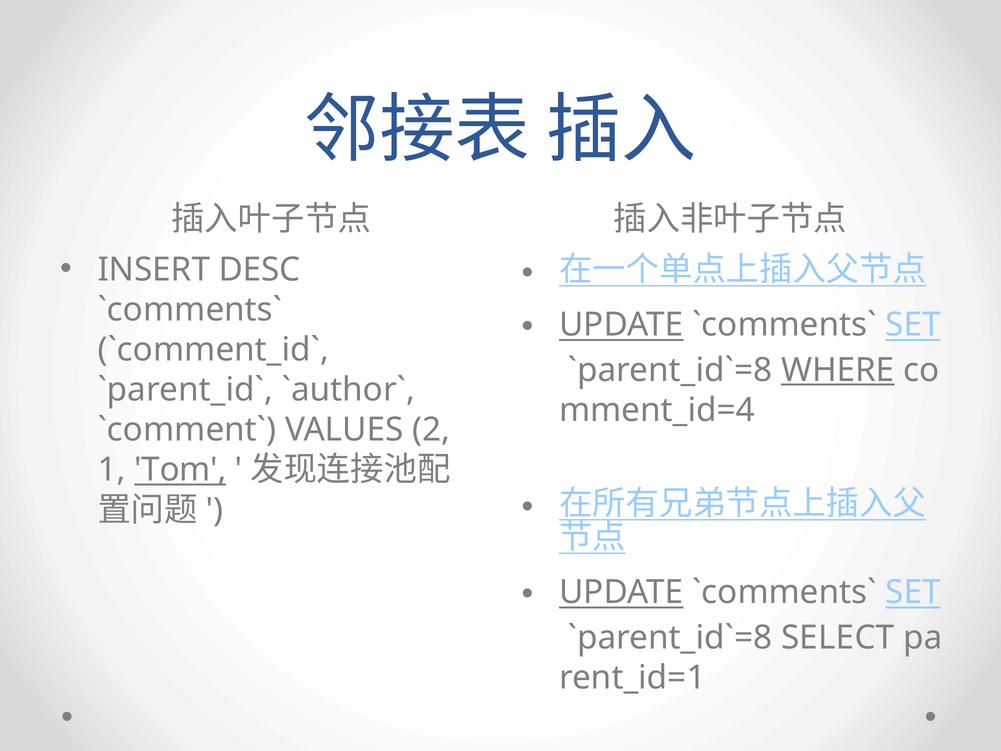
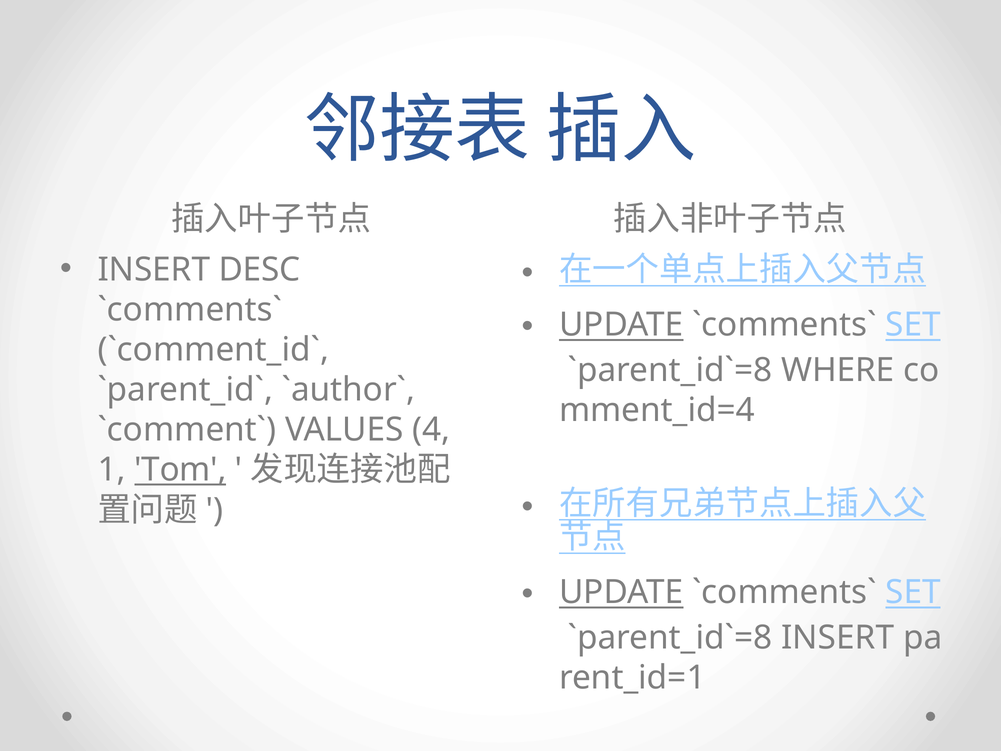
WHERE underline: present -> none (838, 370)
2: 2 -> 4 (431, 430)
SELECT: SELECT -> INSERT (838, 638)
